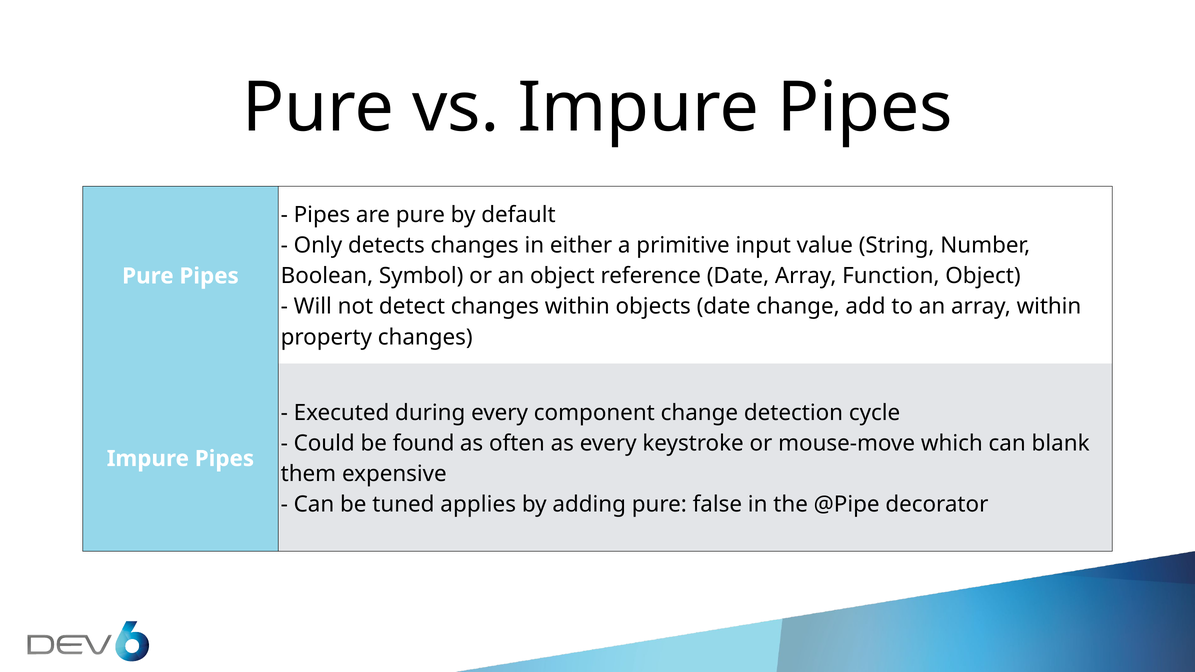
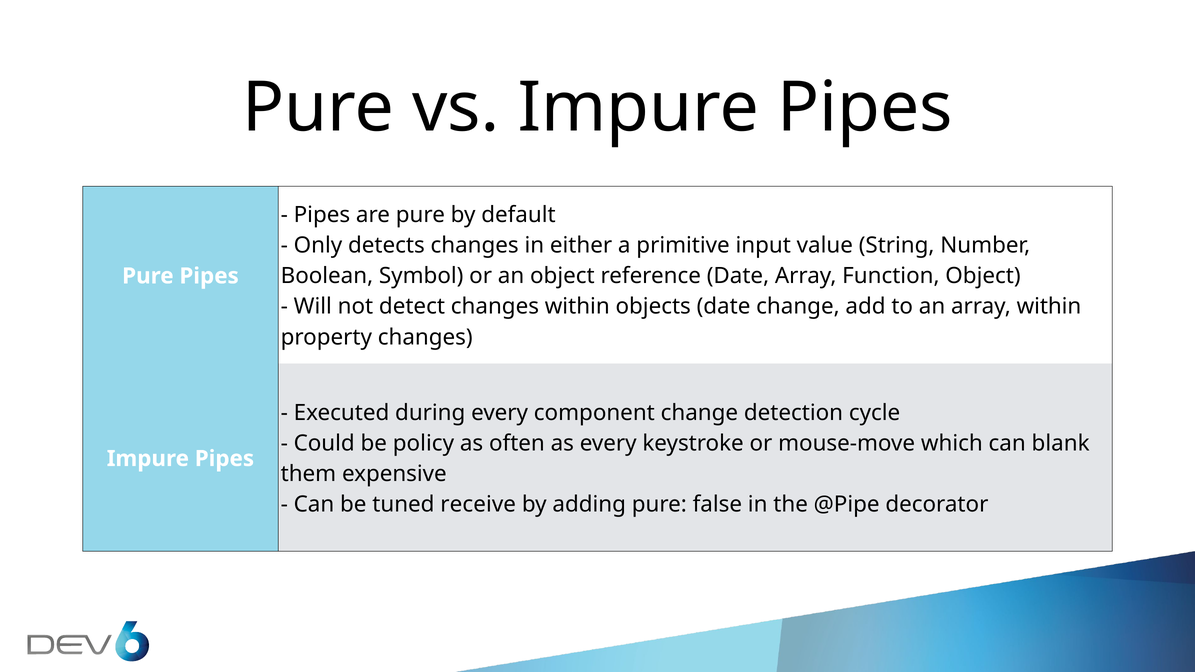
found: found -> policy (423, 443)
applies: applies -> receive (478, 505)
